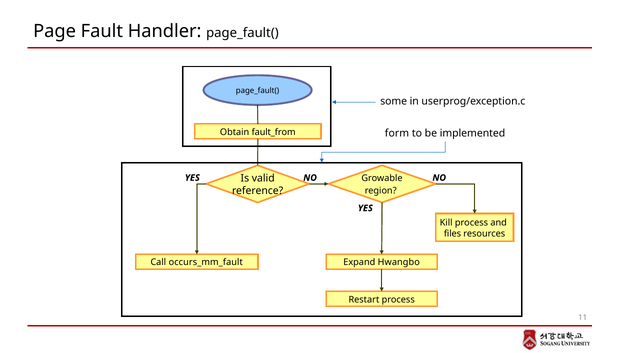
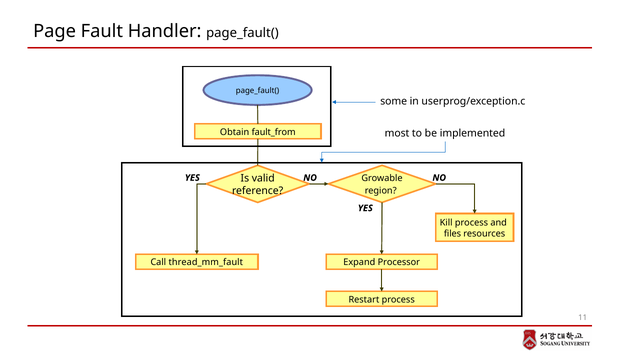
form: form -> most (397, 133)
occurs_mm_fault: occurs_mm_fault -> thread_mm_fault (206, 262)
Hwangbo: Hwangbo -> Processor (399, 262)
